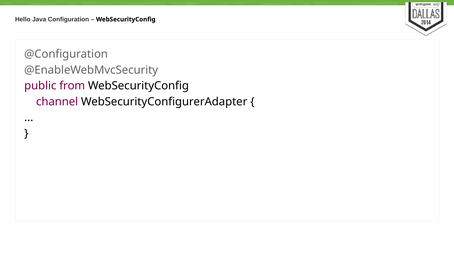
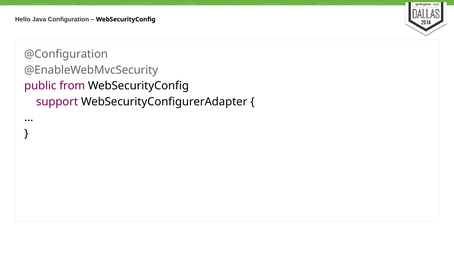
channel: channel -> support (57, 102)
